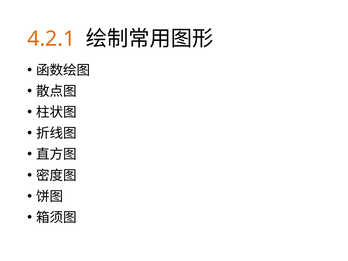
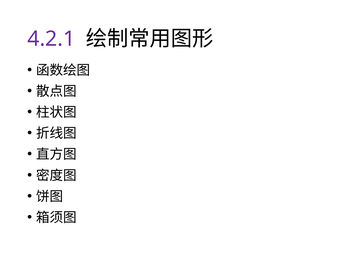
4.2.1 colour: orange -> purple (51, 39)
